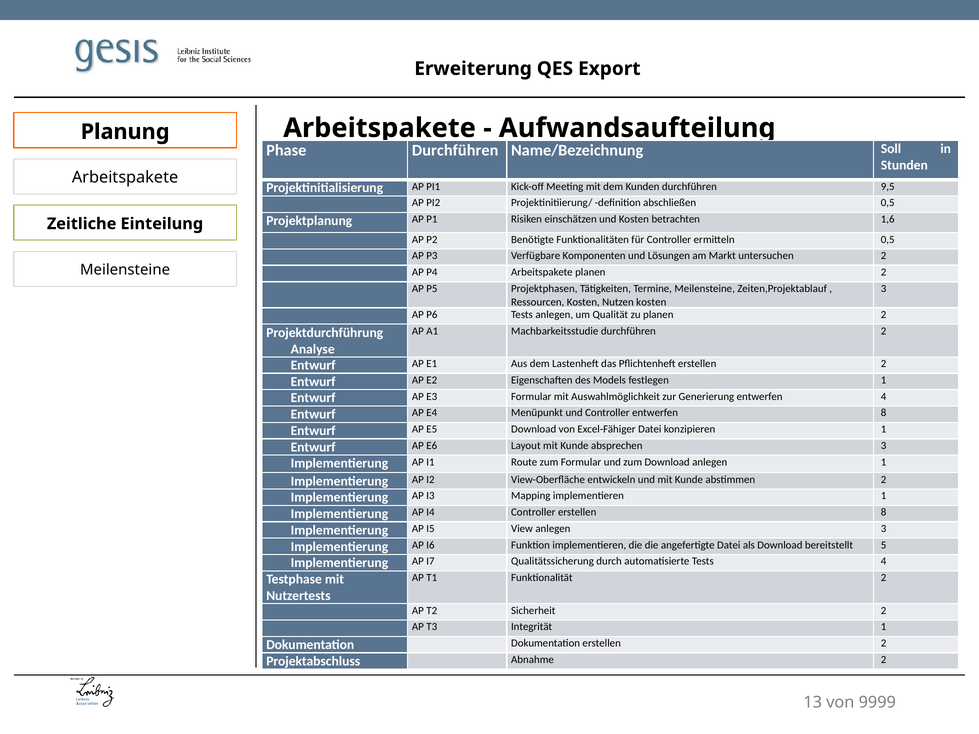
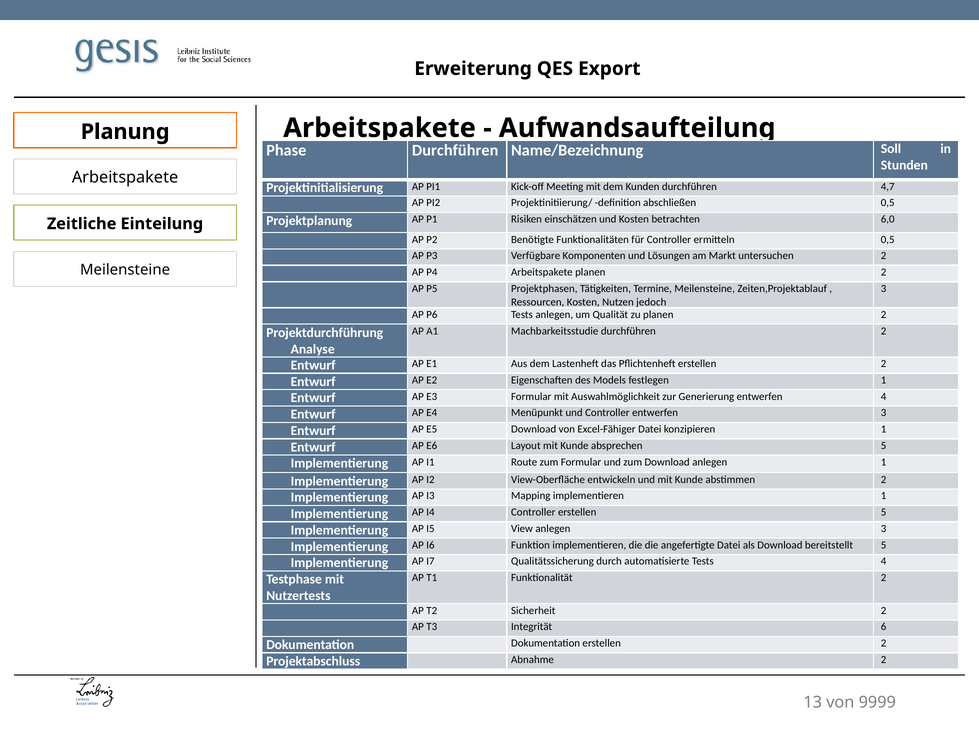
9,5: 9,5 -> 4,7 (888, 187)
1,6: 1,6 -> 6,0 (888, 219)
Nutzen kosten: kosten -> jedoch (651, 302)
entwerfen 8: 8 -> 3 (884, 413)
absprechen 3: 3 -> 5 (884, 446)
erstellen 8: 8 -> 5 (884, 512)
Integrität 1: 1 -> 6 (884, 627)
